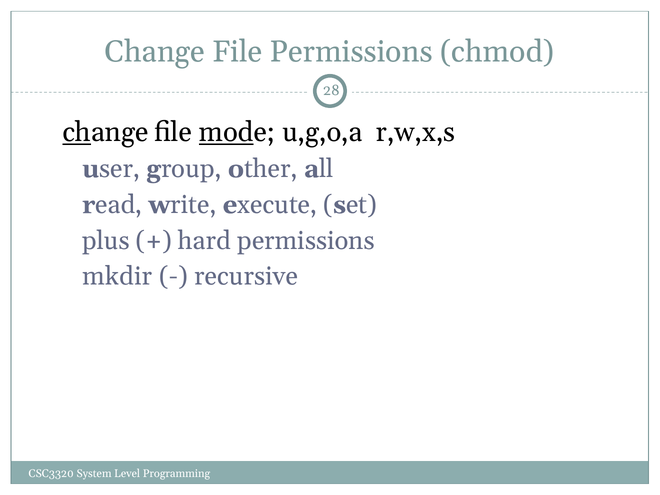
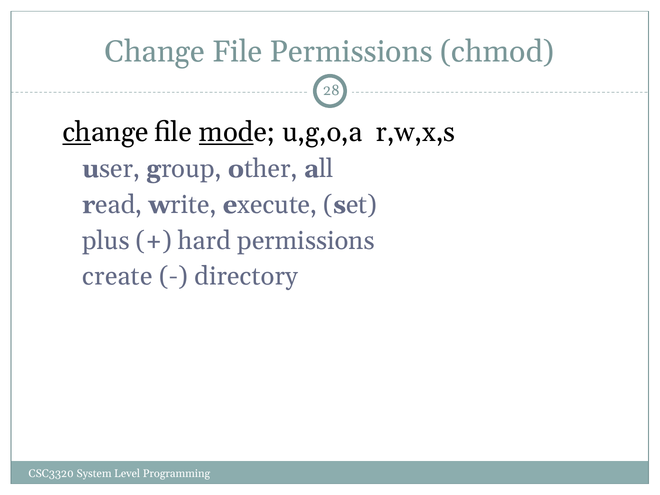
mkdir: mkdir -> create (117, 276)
recursive: recursive -> directory (246, 276)
